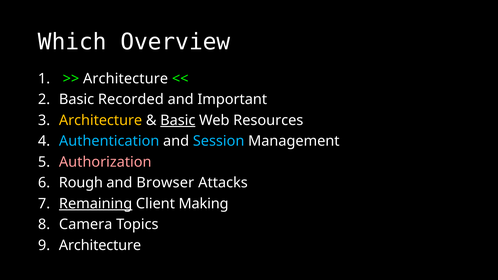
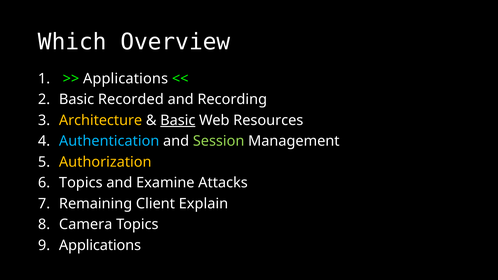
Architecture: Architecture -> Applications (126, 79)
Important: Important -> Recording (232, 100)
Session colour: light blue -> light green (219, 141)
Authorization colour: pink -> yellow (105, 162)
Rough: Rough -> Topics (81, 183)
Browser: Browser -> Examine (165, 183)
Remaining underline: present -> none (96, 204)
Making: Making -> Explain (203, 204)
Architecture: Architecture -> Applications (100, 245)
